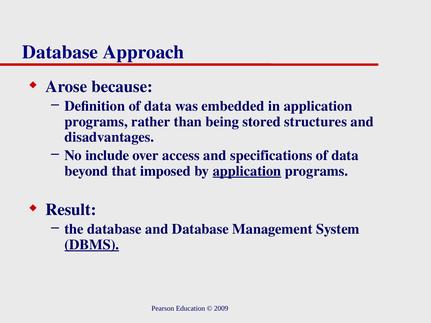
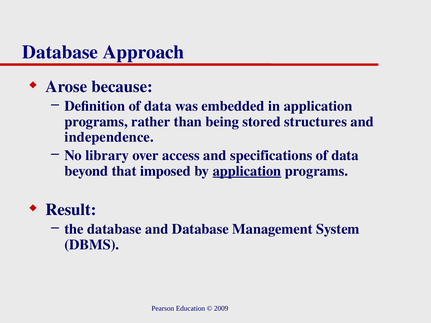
disadvantages: disadvantages -> independence (109, 137)
include: include -> library (107, 156)
DBMS underline: present -> none (92, 245)
